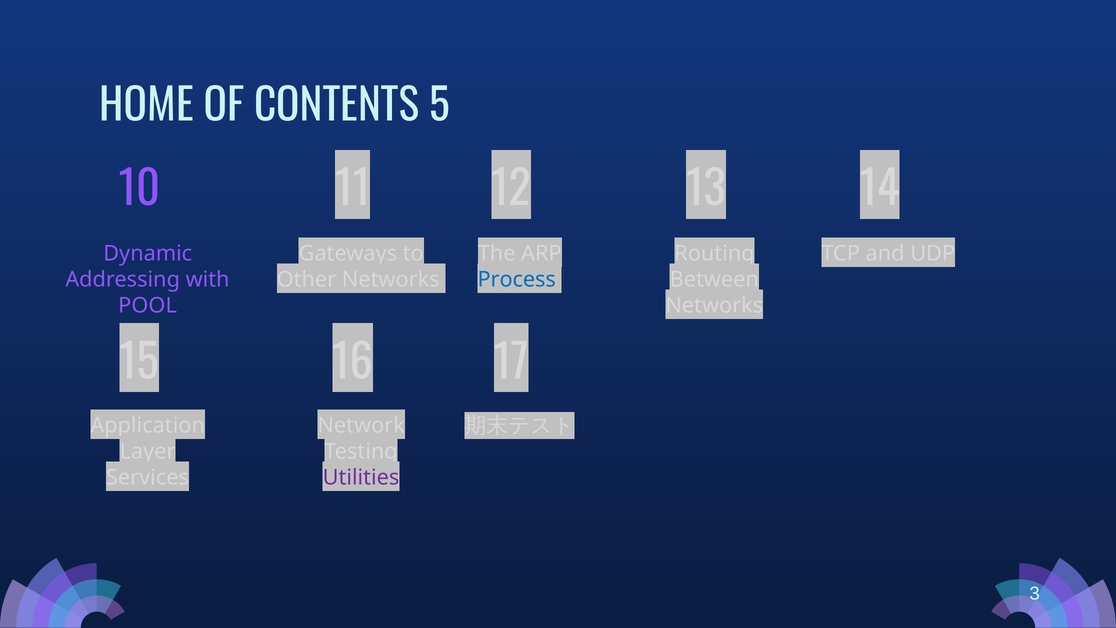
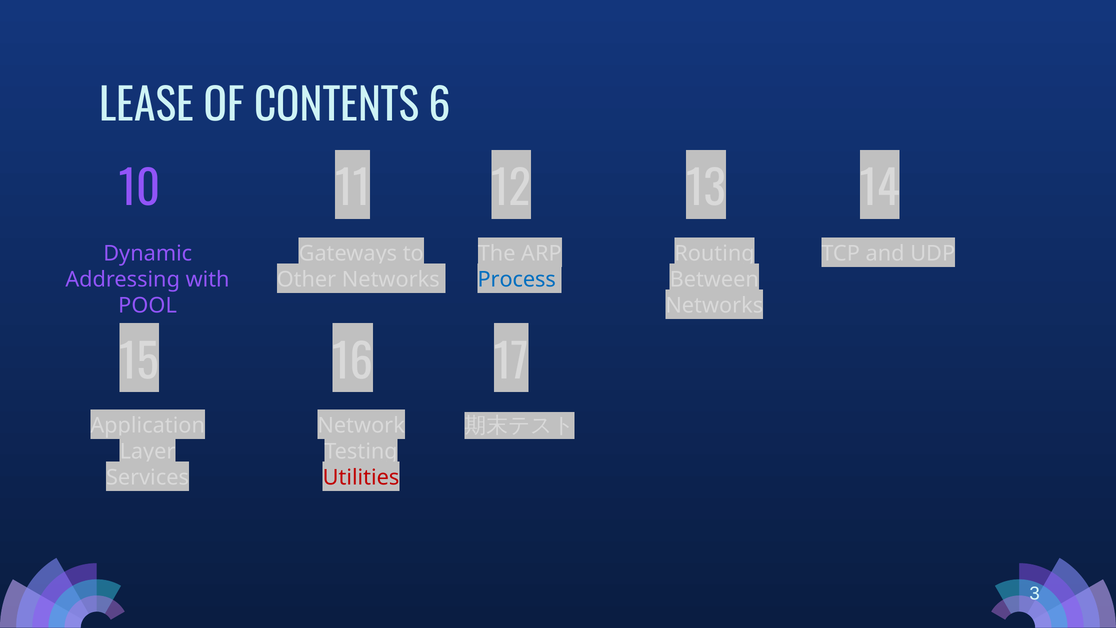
HOME: HOME -> LEASE (146, 106)
5: 5 -> 6 (440, 106)
Utilities colour: purple -> red (361, 477)
